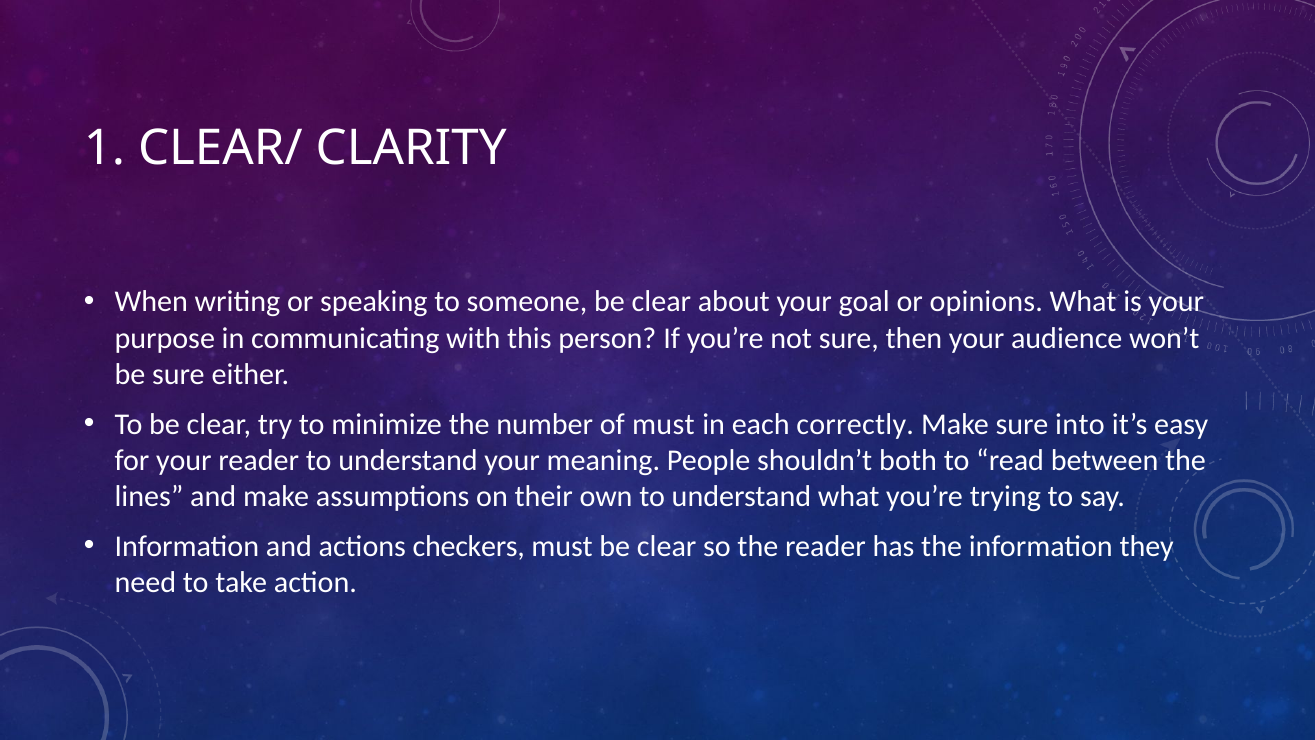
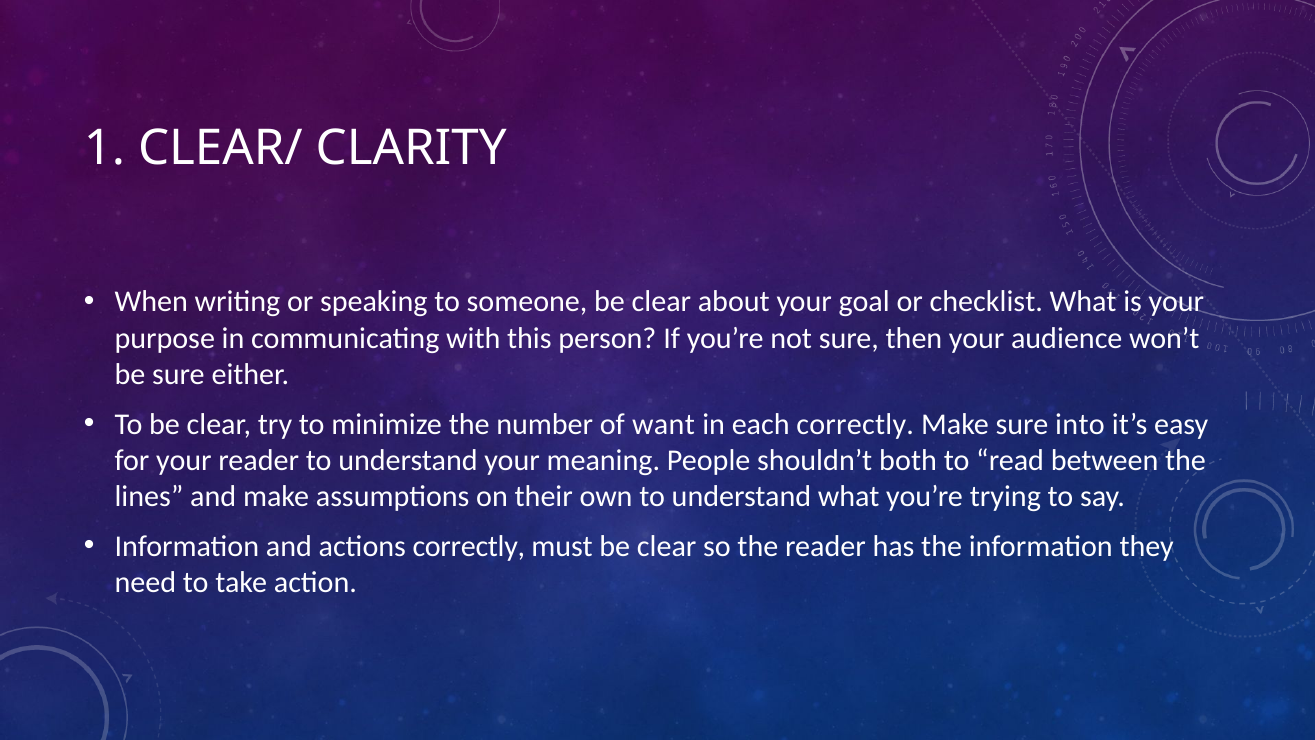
opinions: opinions -> checklist (986, 302)
of must: must -> want (663, 424)
actions checkers: checkers -> correctly (469, 546)
